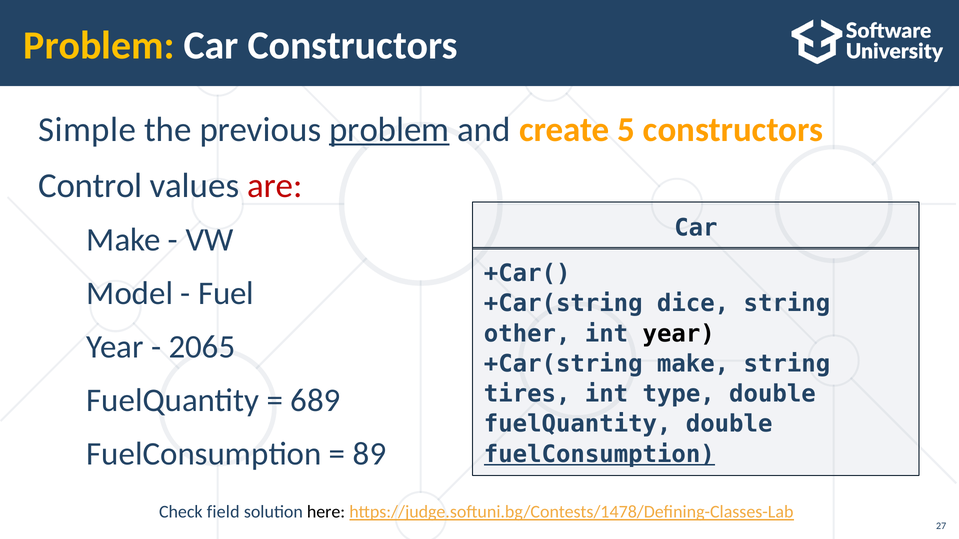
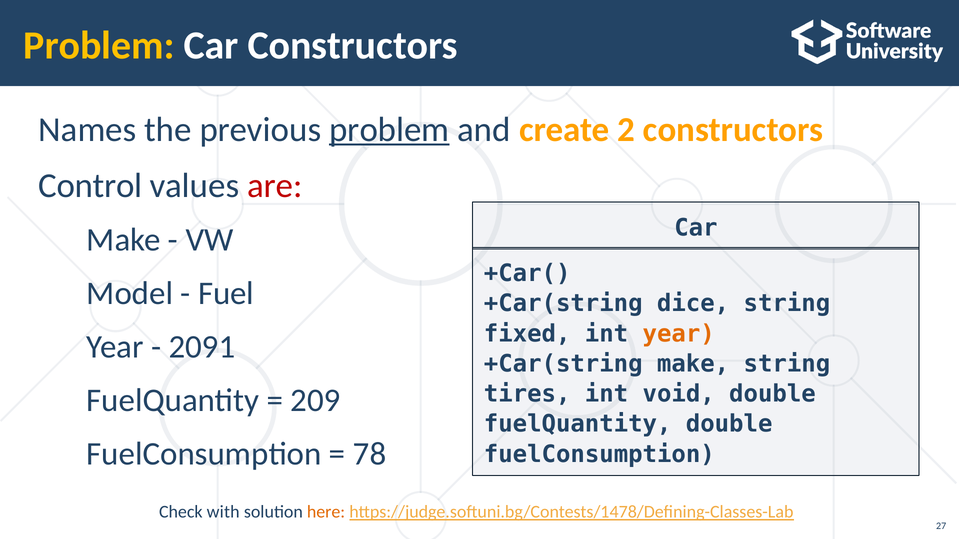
Simple: Simple -> Names (87, 130)
5: 5 -> 2 (626, 130)
other: other -> fixed (527, 334)
year colour: black -> orange (679, 334)
2065: 2065 -> 2091 (202, 347)
type: type -> void (679, 394)
689: 689 -> 209 (315, 401)
89: 89 -> 78 (370, 454)
fuelConsumption underline: present -> none (599, 455)
field: field -> with (223, 512)
here colour: black -> orange (326, 512)
